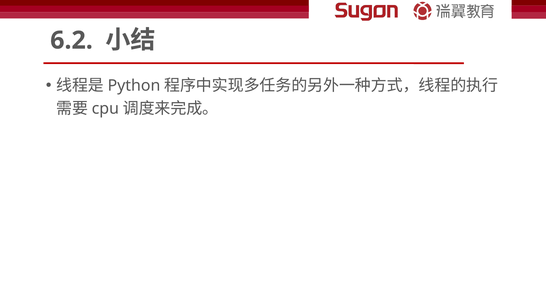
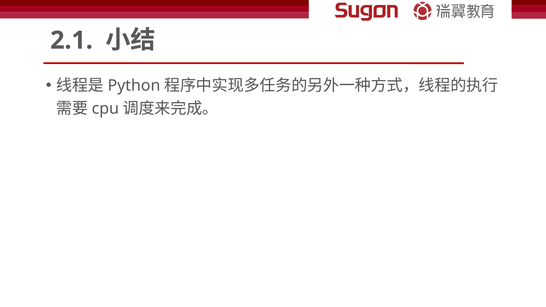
6.2: 6.2 -> 2.1 (72, 40)
